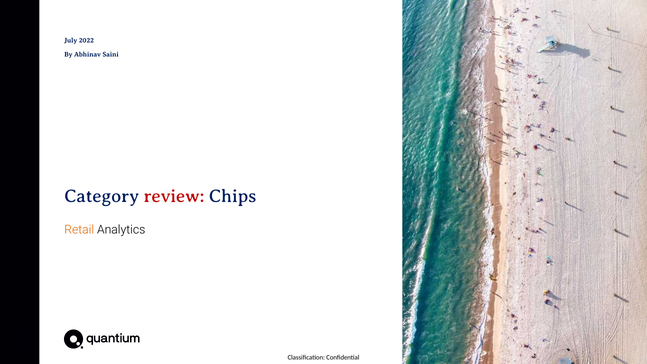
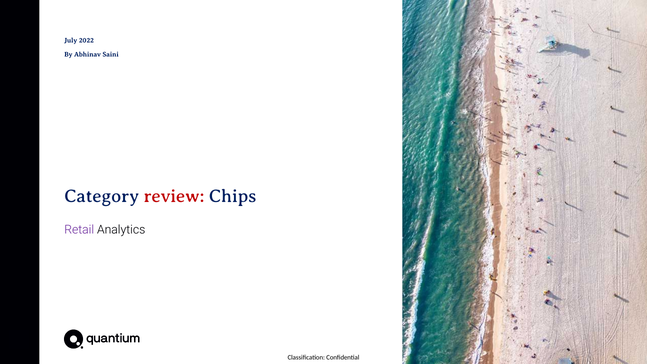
Retail colour: orange -> purple (79, 230)
